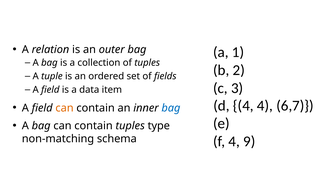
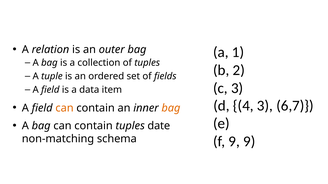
4 4: 4 -> 3 (265, 106)
bag colour: blue -> orange (171, 108)
type: type -> date (159, 126)
f 4: 4 -> 9 (234, 142)
